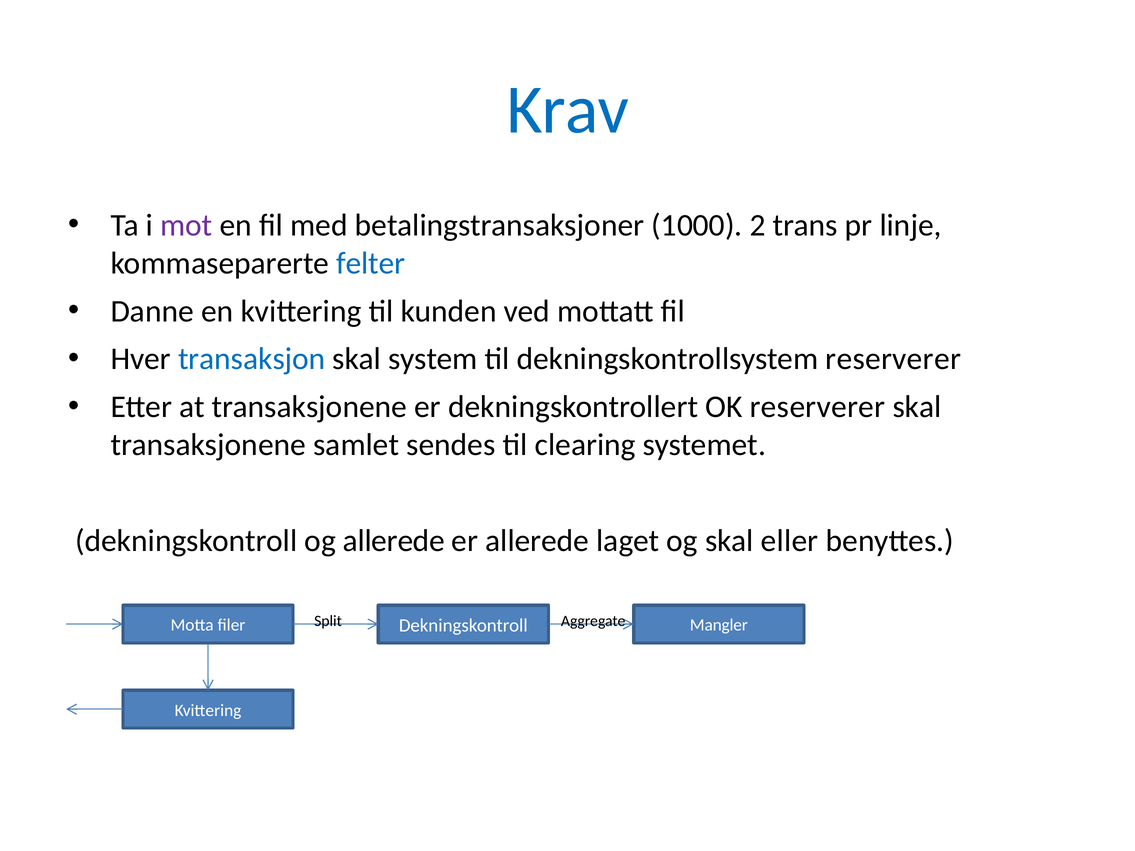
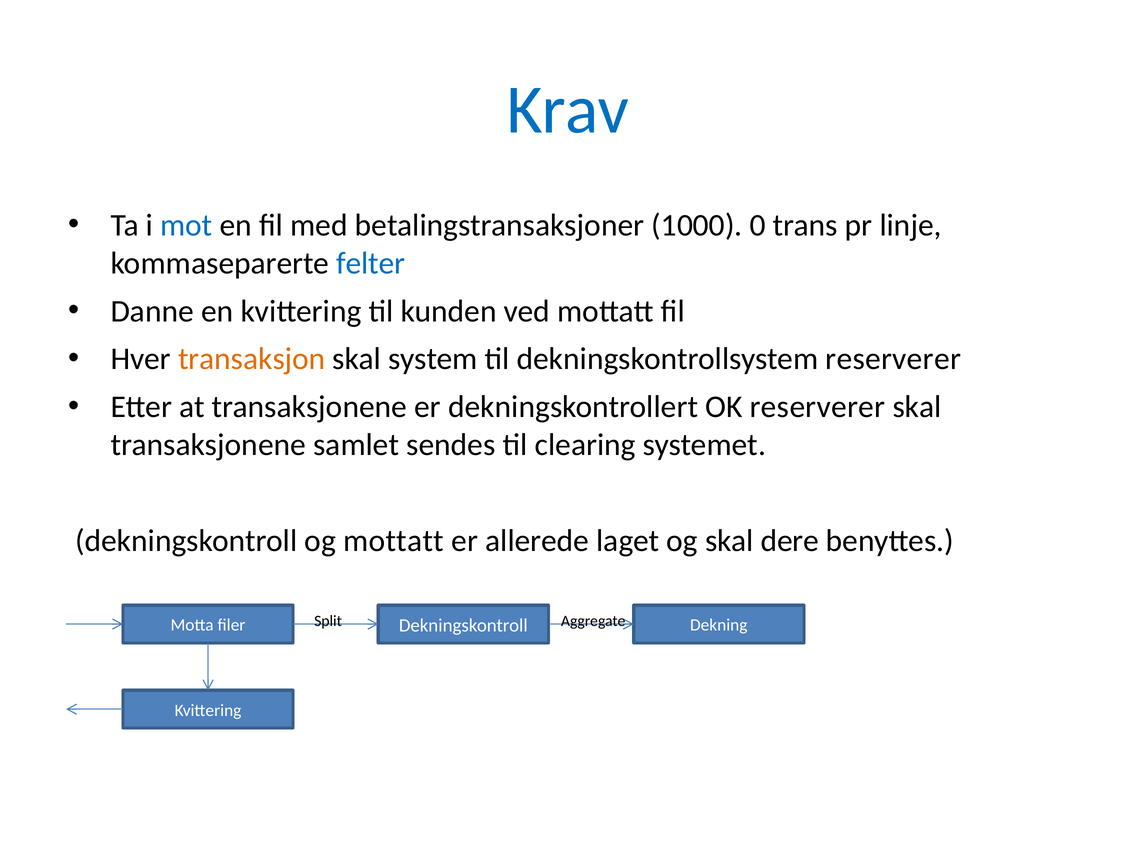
mot colour: purple -> blue (186, 225)
2: 2 -> 0 (758, 225)
transaksjon colour: blue -> orange (252, 359)
og allerede: allerede -> mottatt (394, 541)
eller: eller -> dere (790, 541)
Mangler: Mangler -> Dekning (719, 625)
